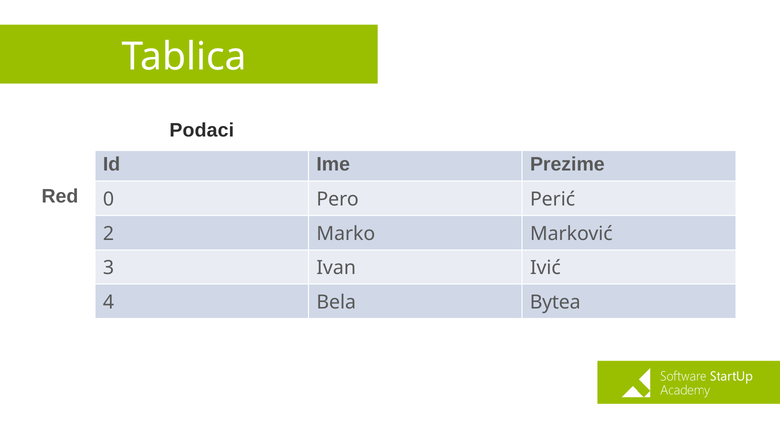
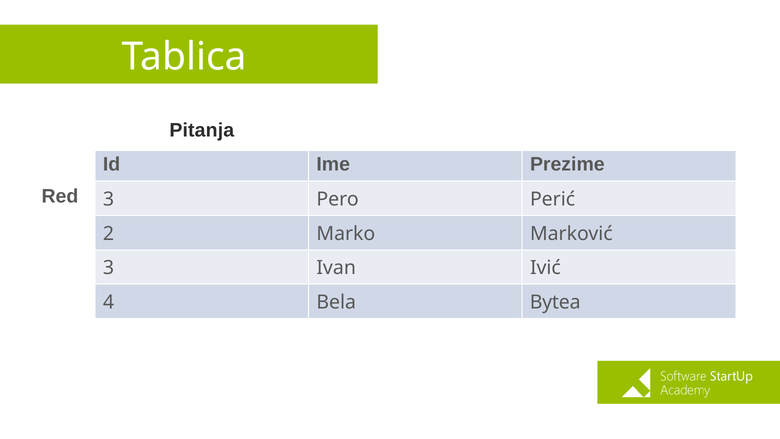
Podaci: Podaci -> Pitanja (202, 130)
Red 0: 0 -> 3 (109, 199)
